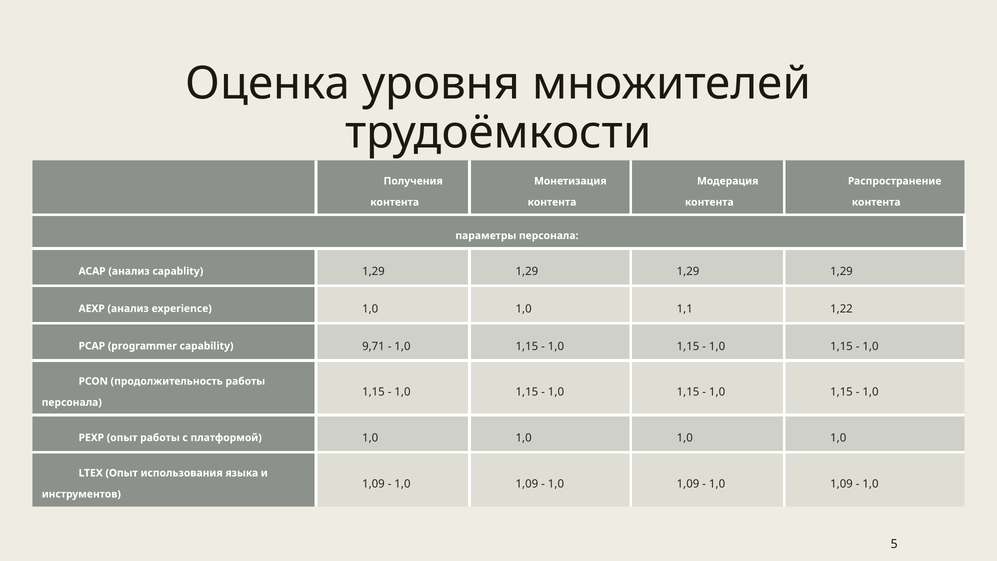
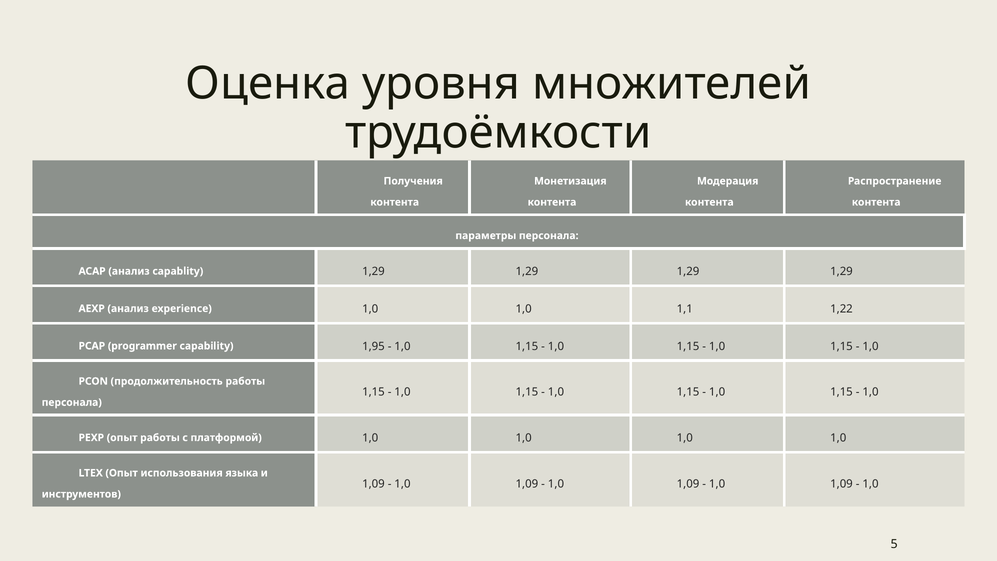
9,71: 9,71 -> 1,95 (373, 346)
